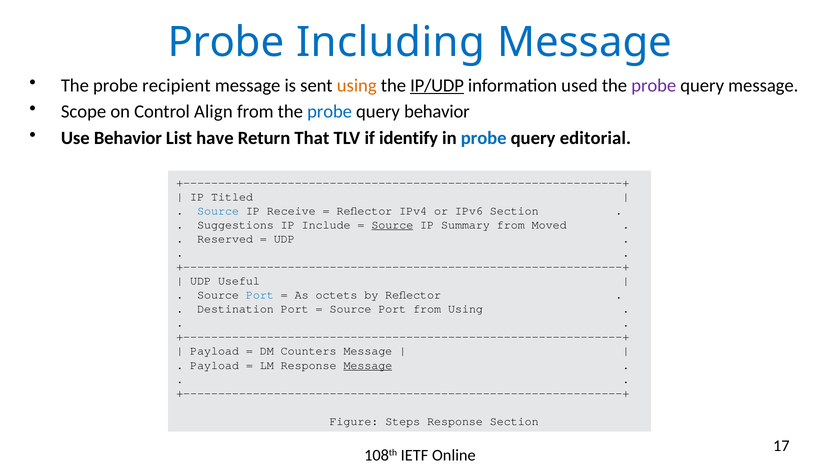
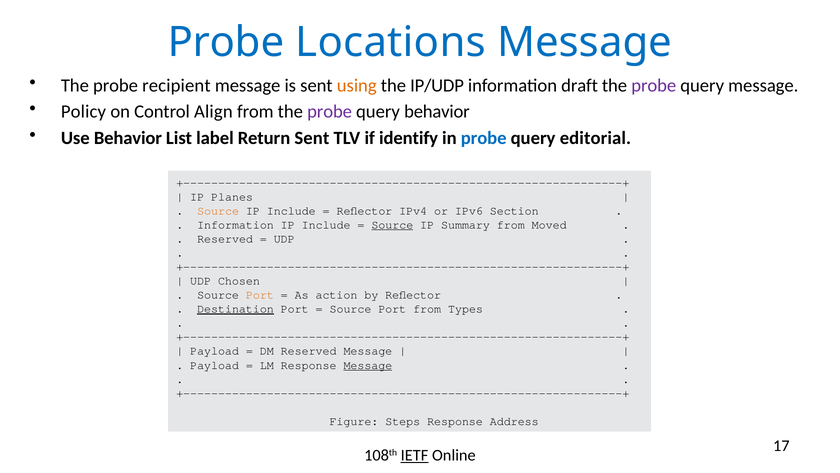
Including: Including -> Locations (391, 42)
IP/UDP underline: present -> none (437, 86)
used: used -> draft (580, 86)
Scope: Scope -> Policy (83, 112)
probe colour: blue -> purple (330, 112)
have: have -> label (215, 138)
Return That: That -> Sent (312, 138)
Titled: Titled -> Planes (232, 197)
Source colour: blue -> orange (218, 211)
Receive: Receive -> Include (291, 211)
Suggestions: Suggestions -> Information (236, 225)
Useful: Useful -> Chosen (239, 281)
Port colour: blue -> orange (260, 295)
octets: octets -> action (336, 295)
Destination underline: none -> present (236, 309)
from Using: Using -> Types (466, 309)
DM Counters: Counters -> Reserved (309, 351)
Response Section: Section -> Address (514, 421)
IETF underline: none -> present (415, 455)
